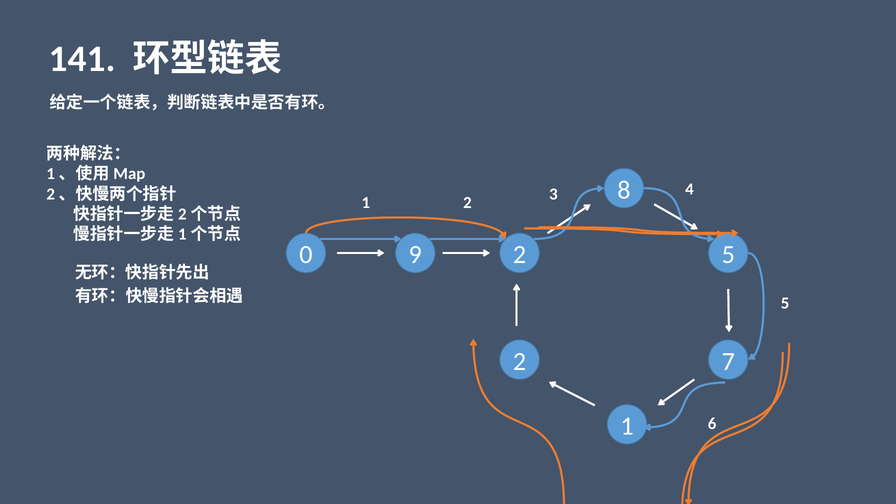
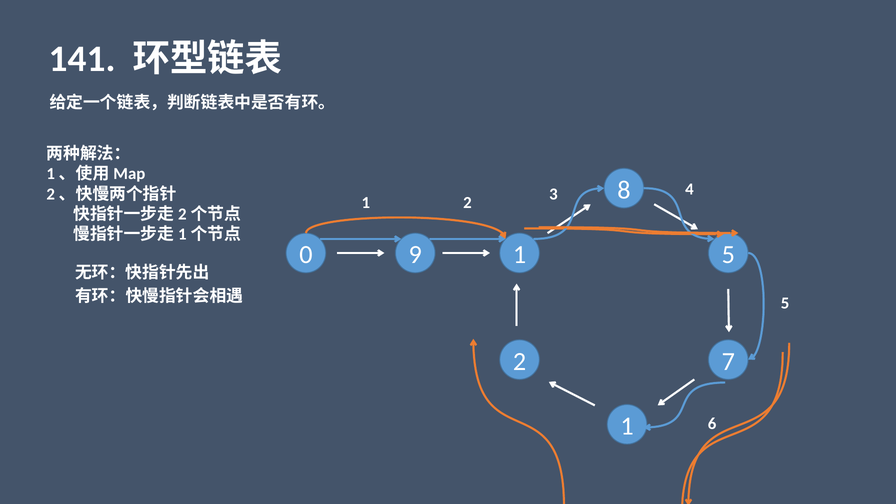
9 2: 2 -> 1 (520, 255)
